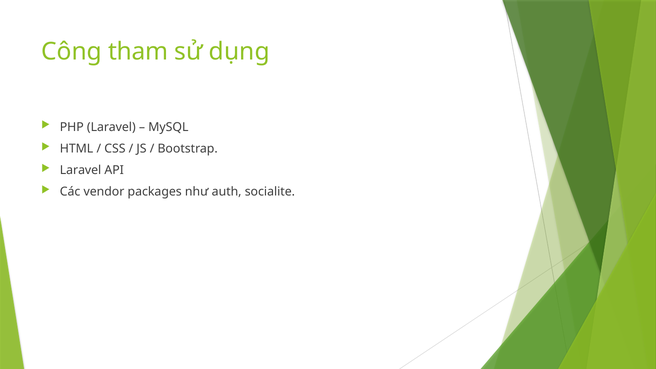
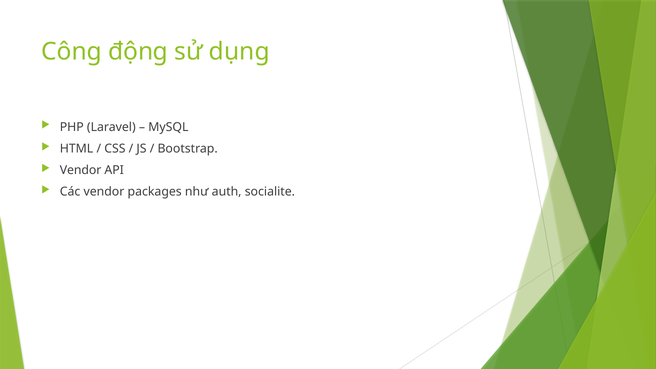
tham: tham -> động (138, 52)
Laravel: Laravel -> Vendor (81, 170)
